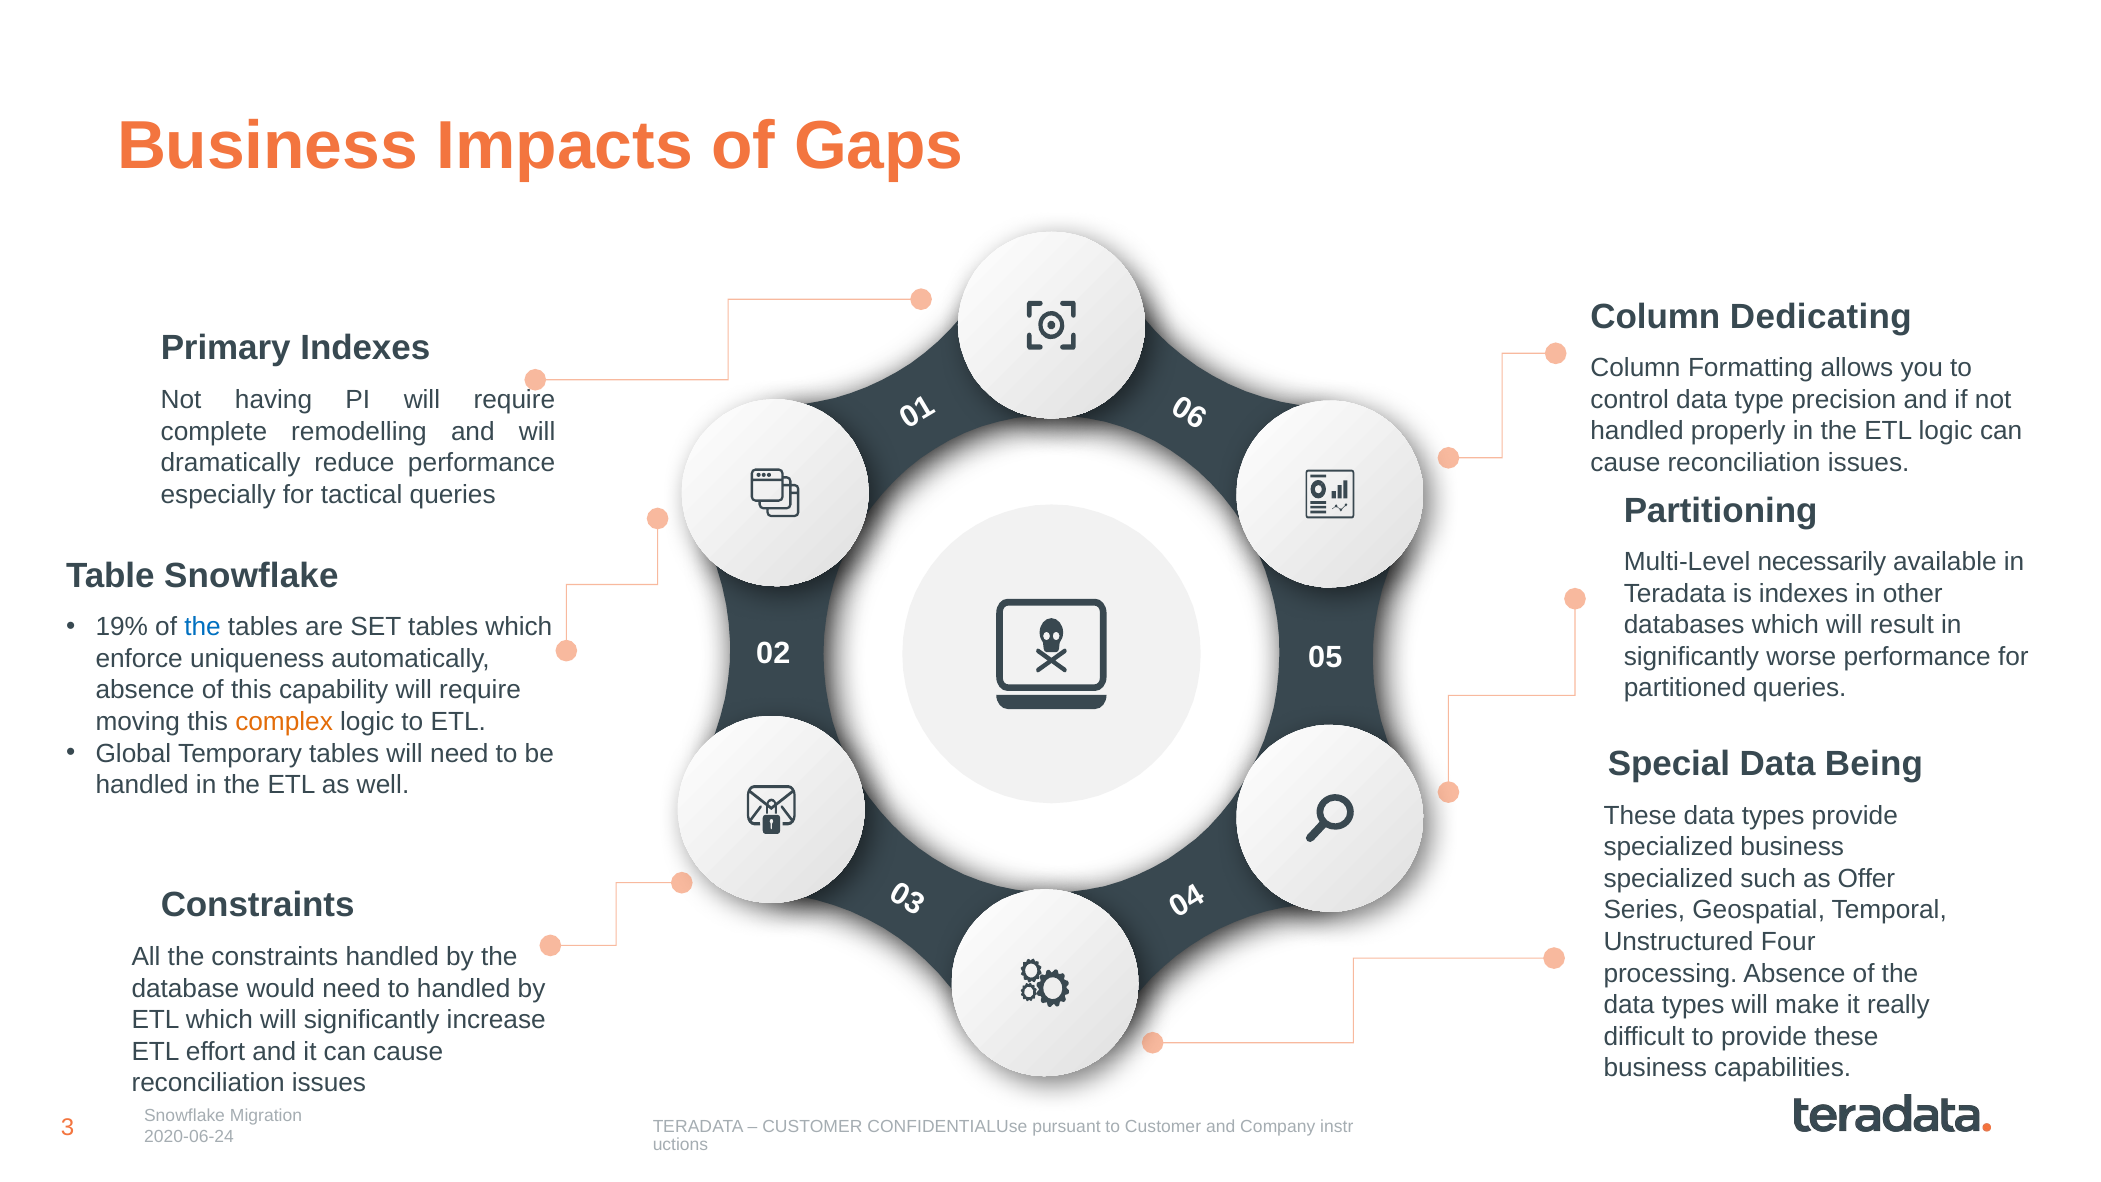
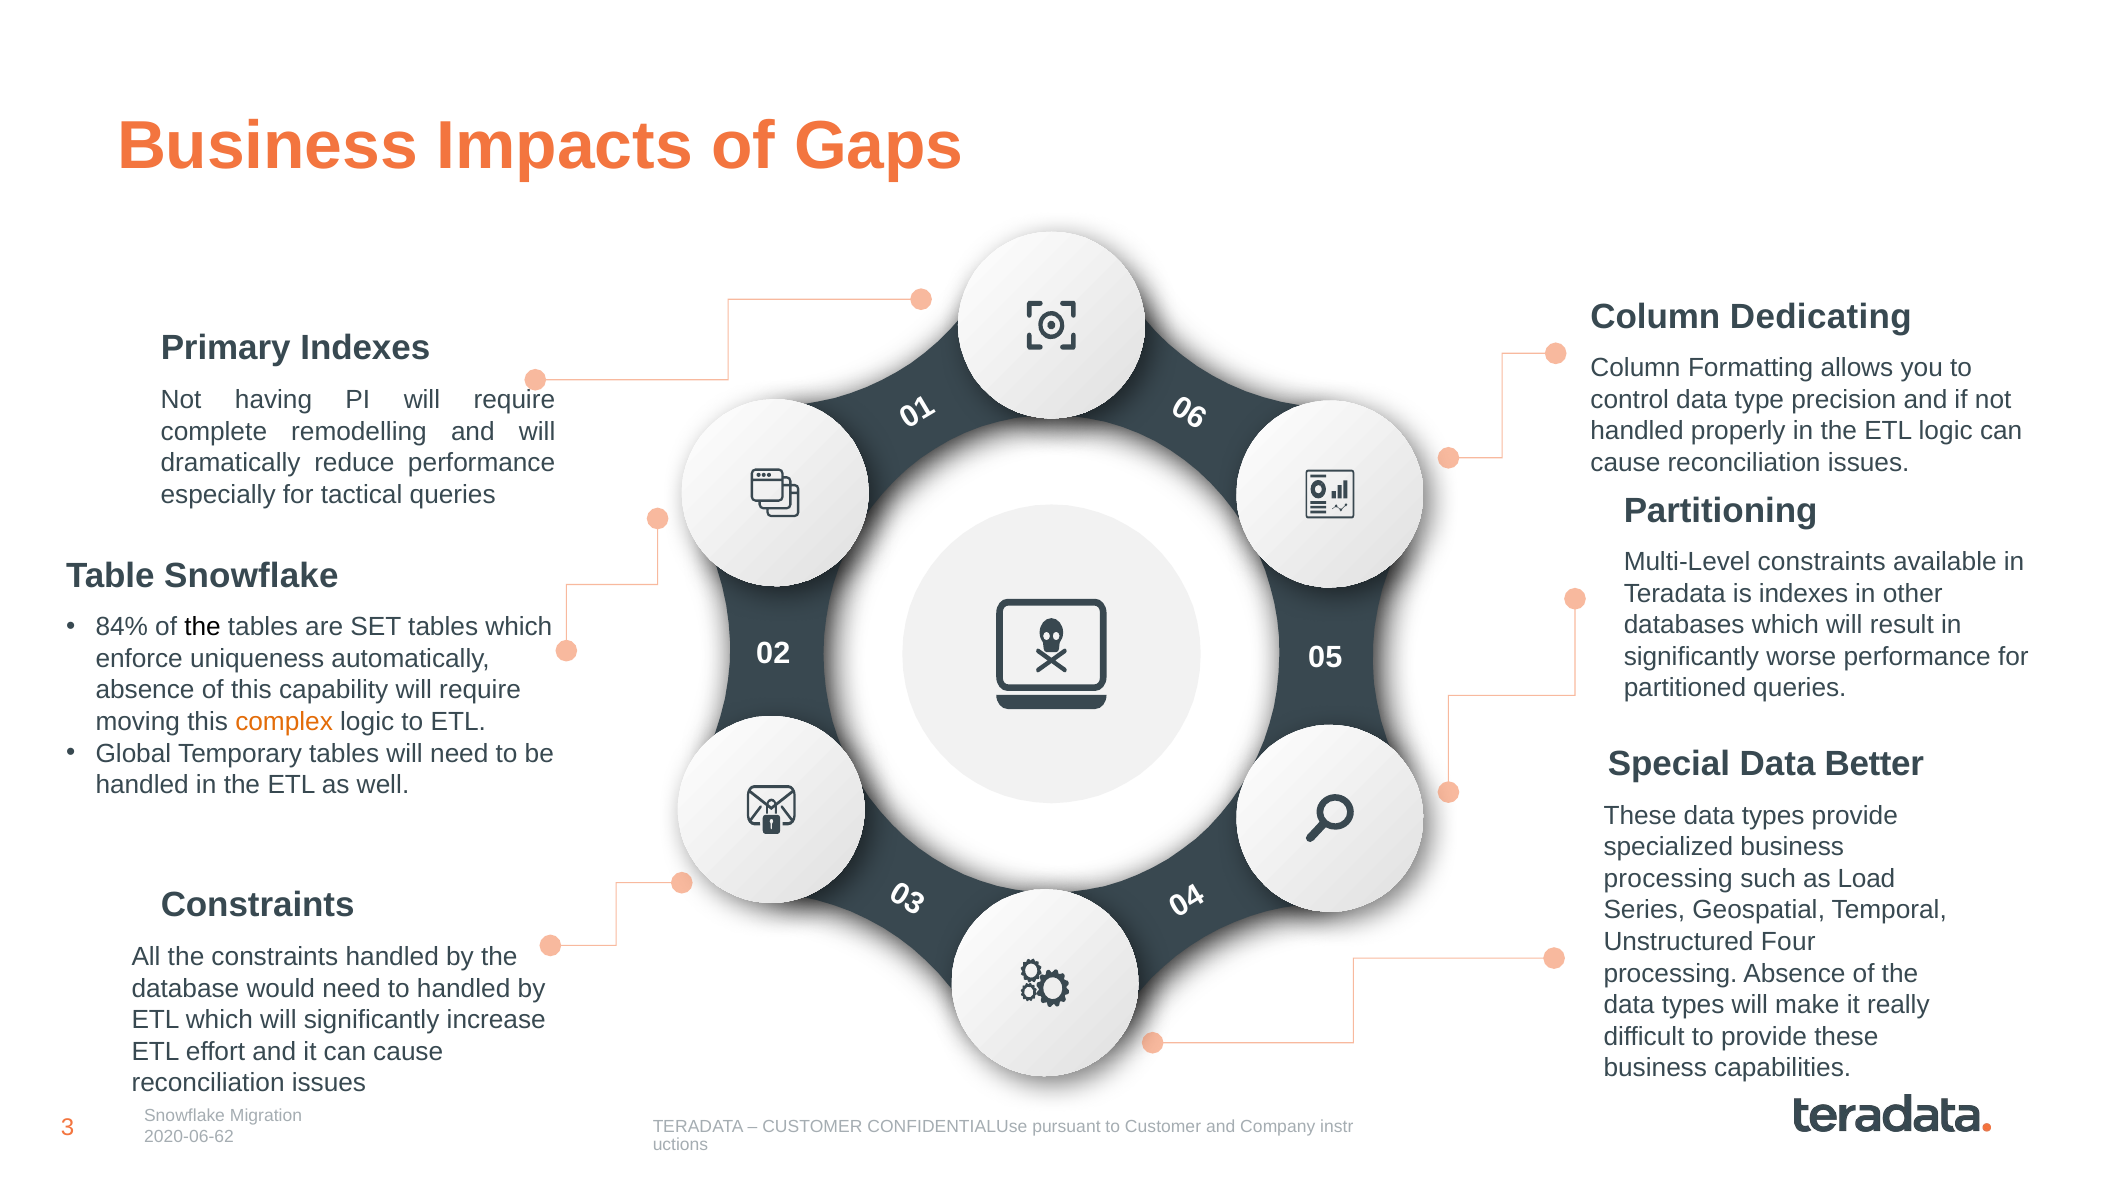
Multi-Level necessarily: necessarily -> constraints (1822, 562)
19%: 19% -> 84% (122, 627)
the colour: blue -> black (203, 627)
Being: Being -> Better (1874, 764)
specialized: specialized -> processing (1668, 879)
Offer: Offer -> Load (1866, 879)
2020-06-24: 2020-06-24 -> 2020-06-62 (189, 1136)
